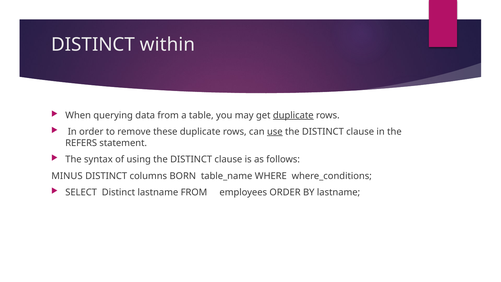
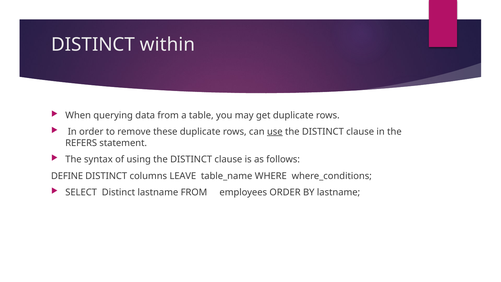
duplicate underline: present -> none (293, 115)
MINUS: MINUS -> DEFINE (67, 176)
BORN: BORN -> LEAVE (183, 176)
